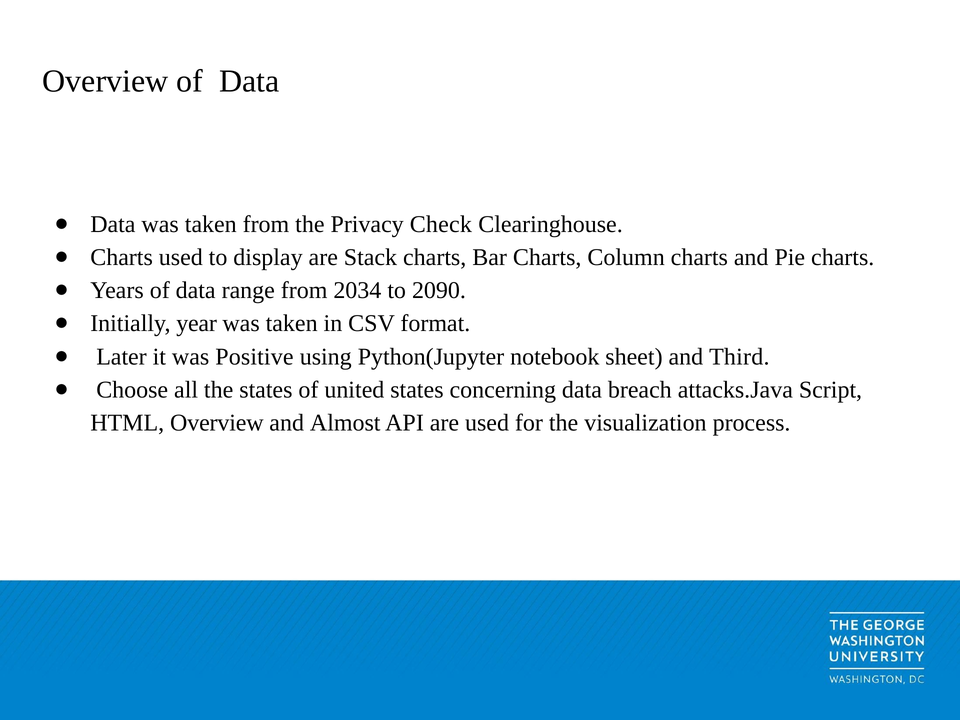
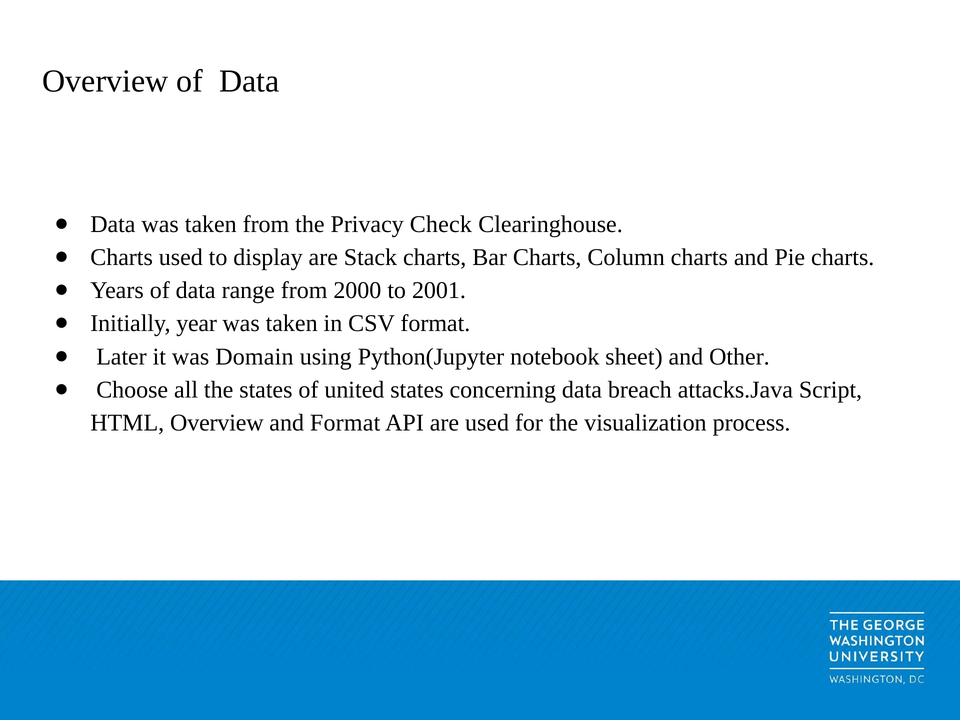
2034: 2034 -> 2000 (357, 290)
2090: 2090 -> 2001 (439, 290)
Positive: Positive -> Domain (254, 357)
Third: Third -> Other (739, 357)
and Almost: Almost -> Format (345, 423)
